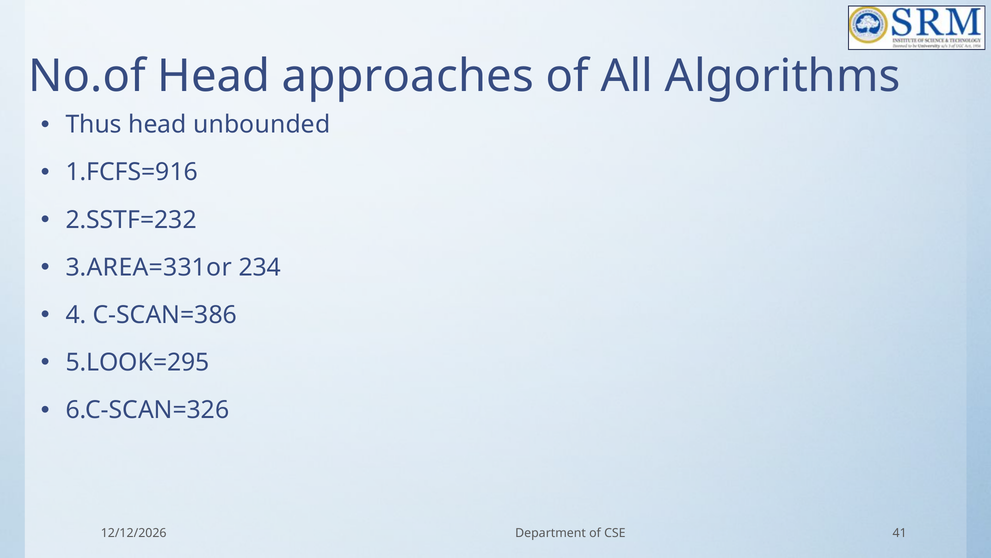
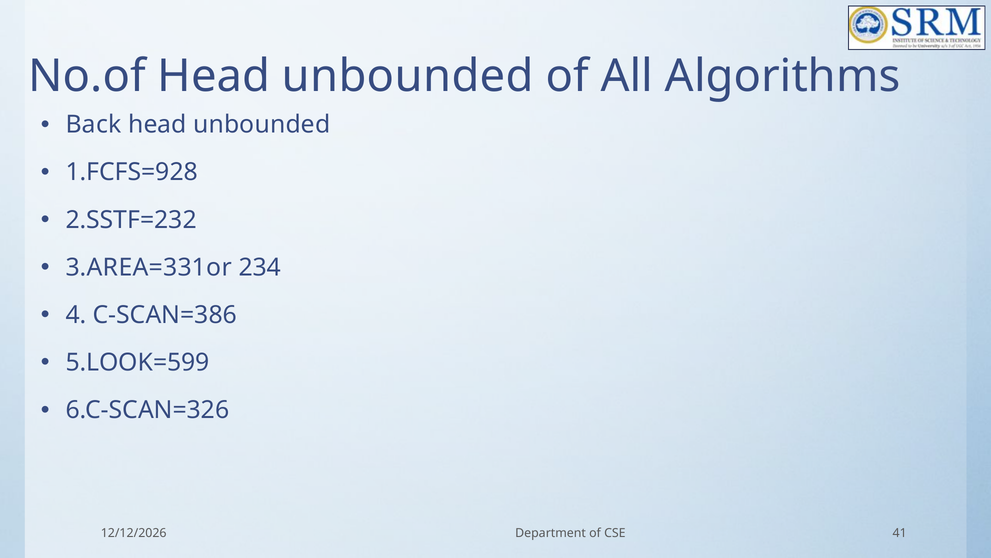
No.of Head approaches: approaches -> unbounded (408, 76)
Thus: Thus -> Back (94, 125)
1.FCFS=916: 1.FCFS=916 -> 1.FCFS=928 (132, 172)
5.LOOK=295: 5.LOOK=295 -> 5.LOOK=599 (138, 362)
